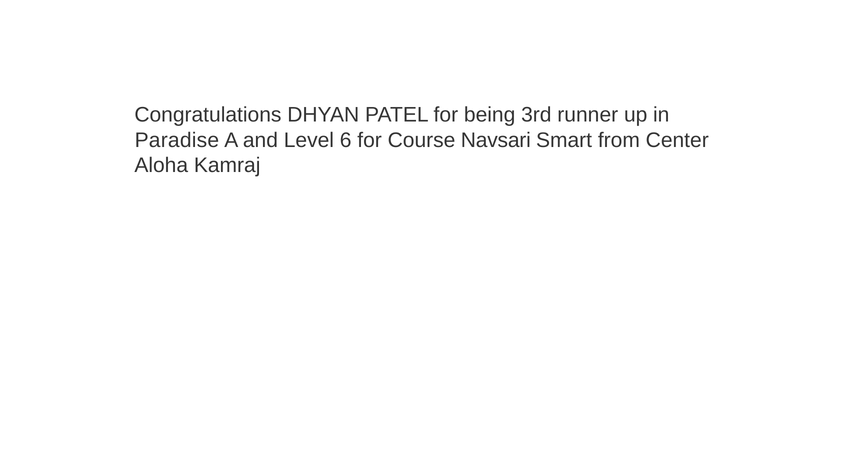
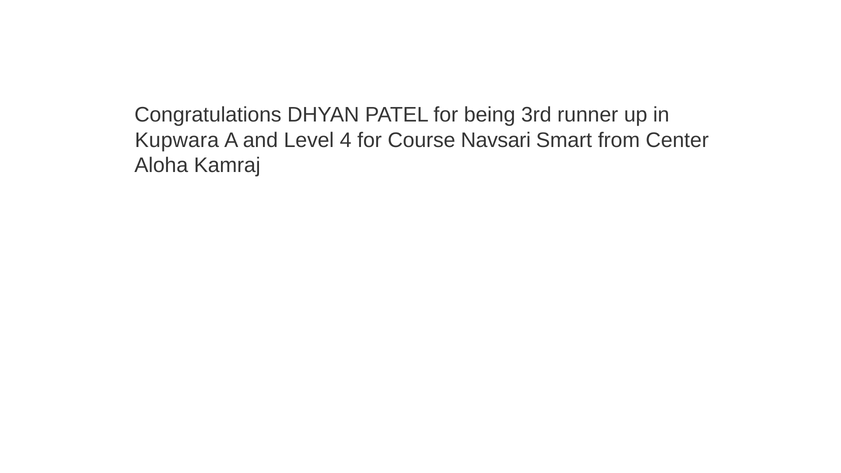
Paradise: Paradise -> Kupwara (177, 140)
6: 6 -> 4 (346, 140)
